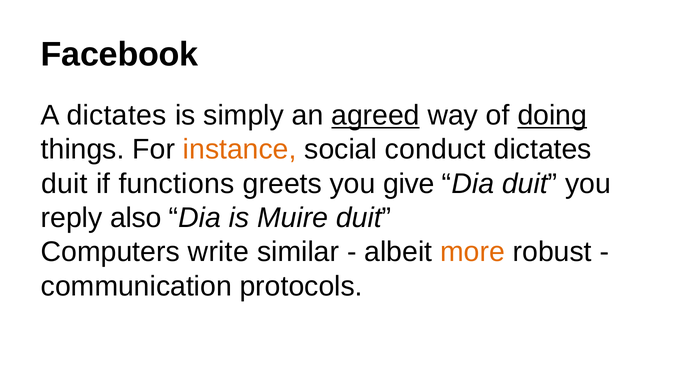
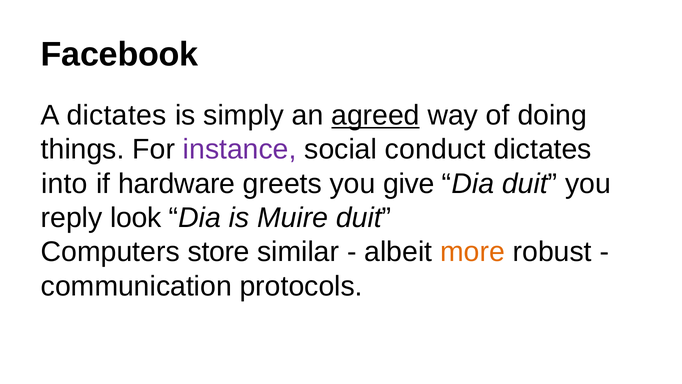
doing underline: present -> none (552, 115)
instance colour: orange -> purple (240, 149)
duit: duit -> into (64, 184)
functions: functions -> hardware (177, 184)
also: also -> look (136, 218)
write: write -> store (219, 252)
